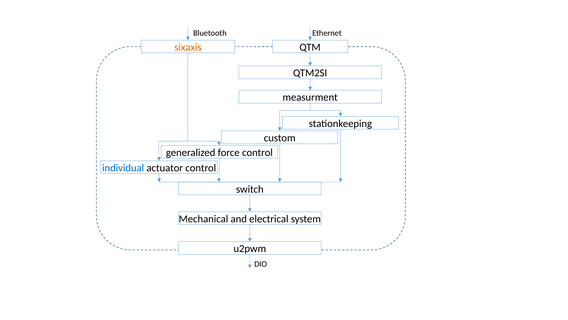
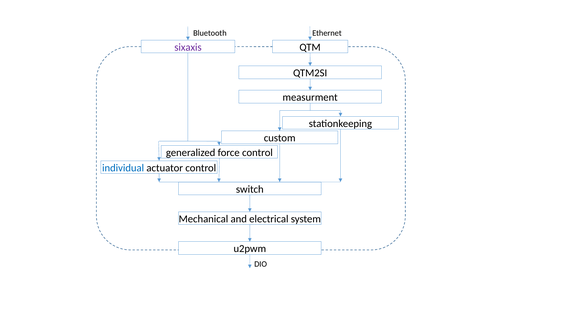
sixaxis colour: orange -> purple (188, 47)
